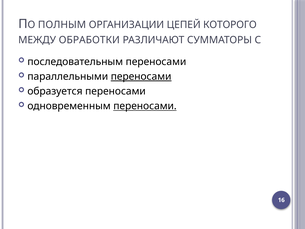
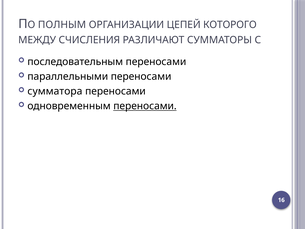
ОБРАБОТКИ: ОБРАБОТКИ -> СЧИСЛЕНИЯ (89, 40)
переносами underline: present -> none (141, 76)
образуется: образуется -> сумматора (55, 91)
